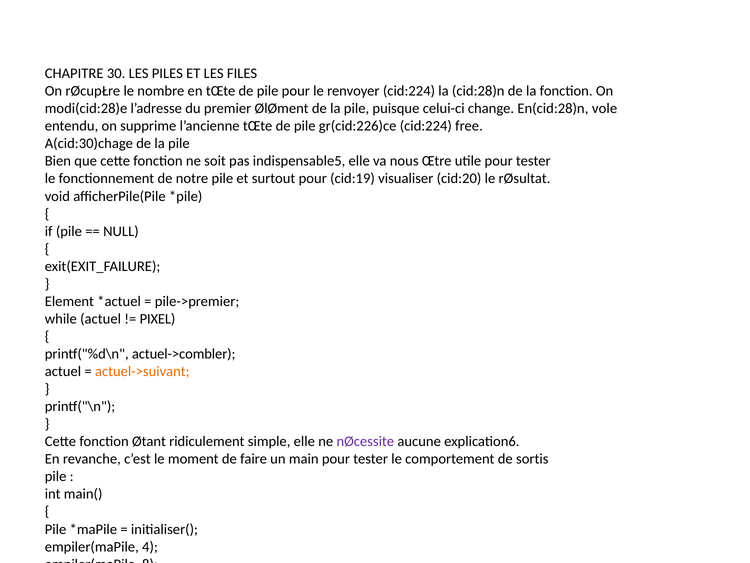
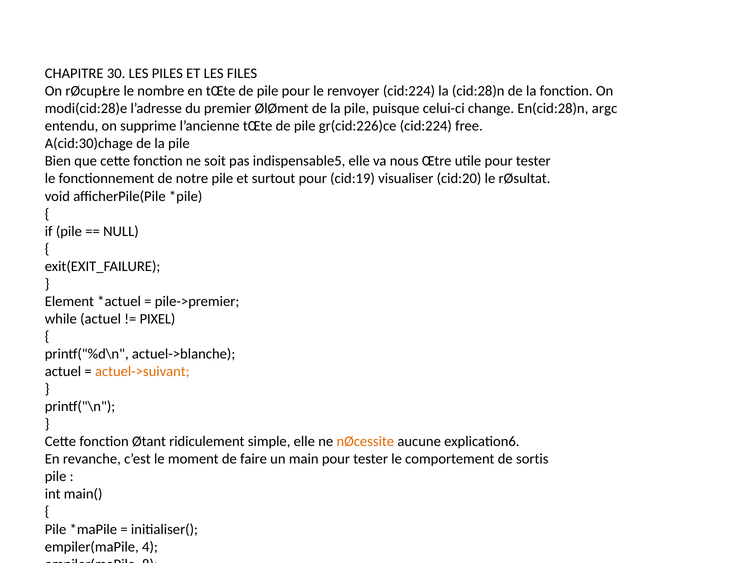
vole: vole -> argc (605, 108)
actuel->combler: actuel->combler -> actuel->blanche (184, 354)
nØcessite colour: purple -> orange (365, 441)
